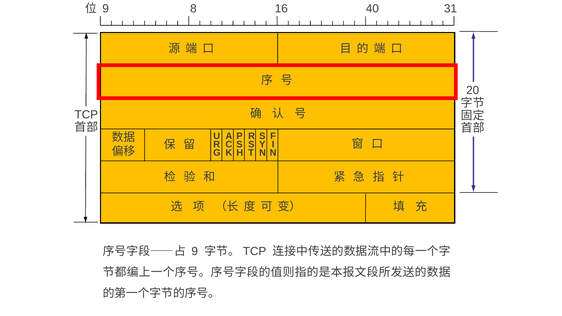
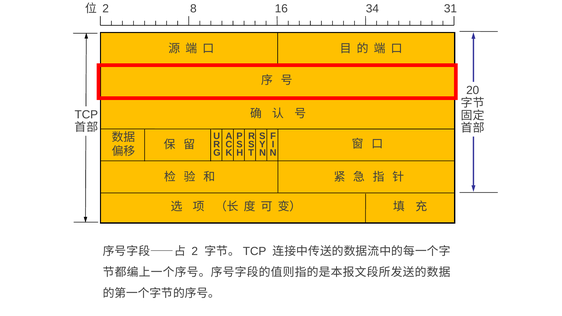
9: 9 -> 2 (106, 9)
40: 40 -> 34 (372, 9)
9: 9 -> 2 (195, 251)
